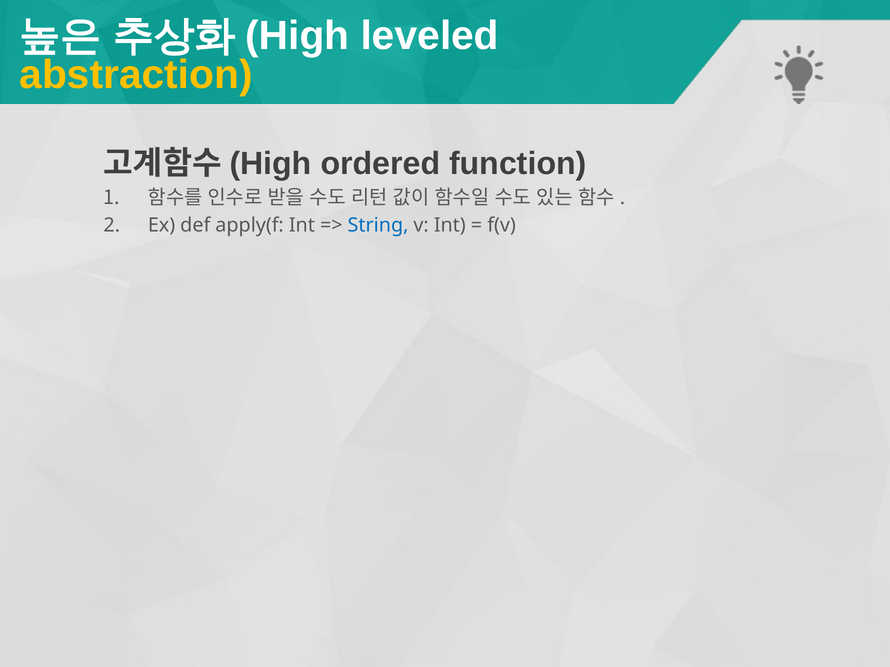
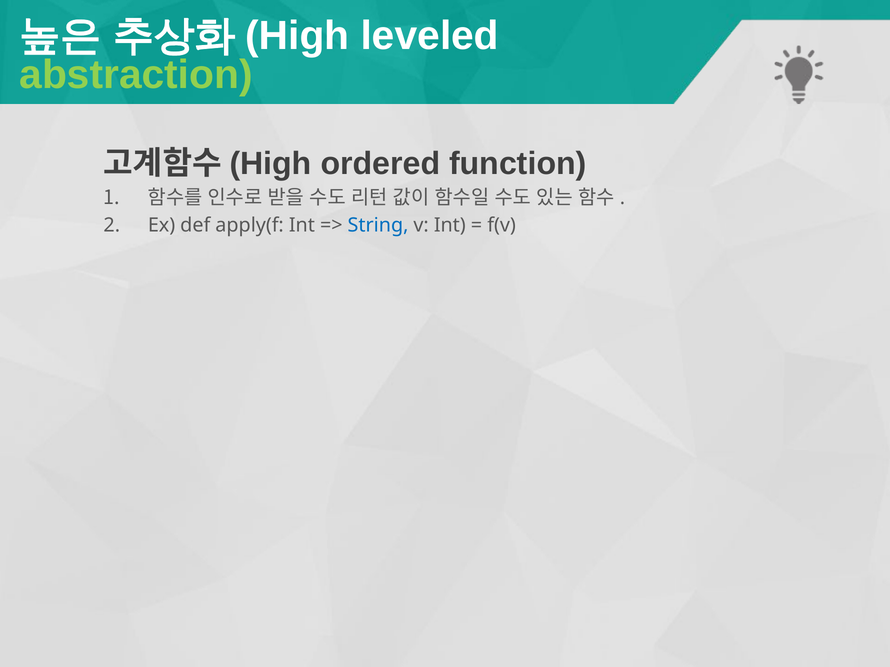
abstraction colour: yellow -> light green (136, 75)
